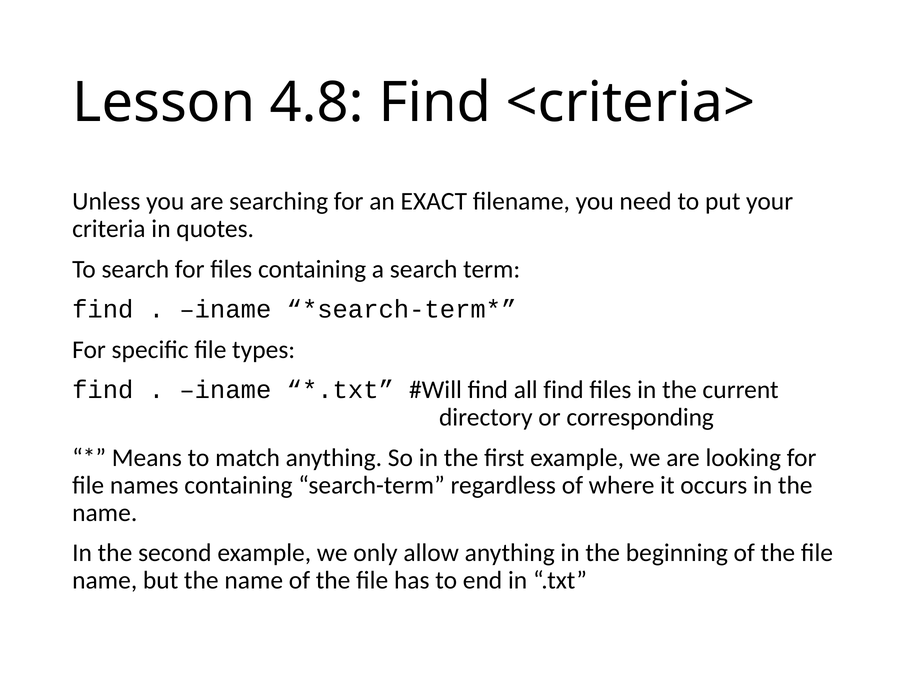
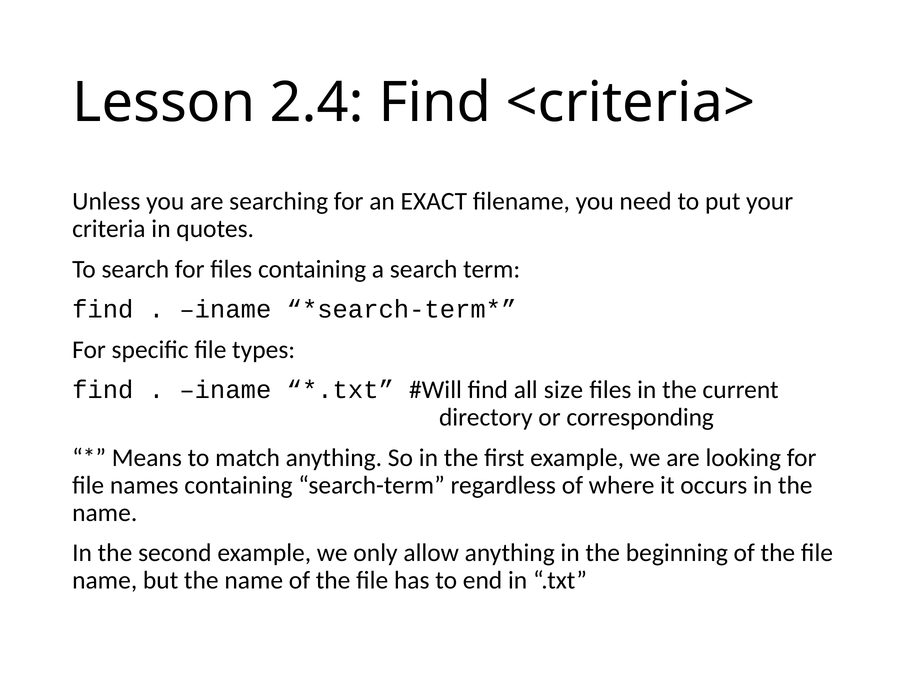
4.8: 4.8 -> 2.4 (317, 103)
all find: find -> size (563, 390)
